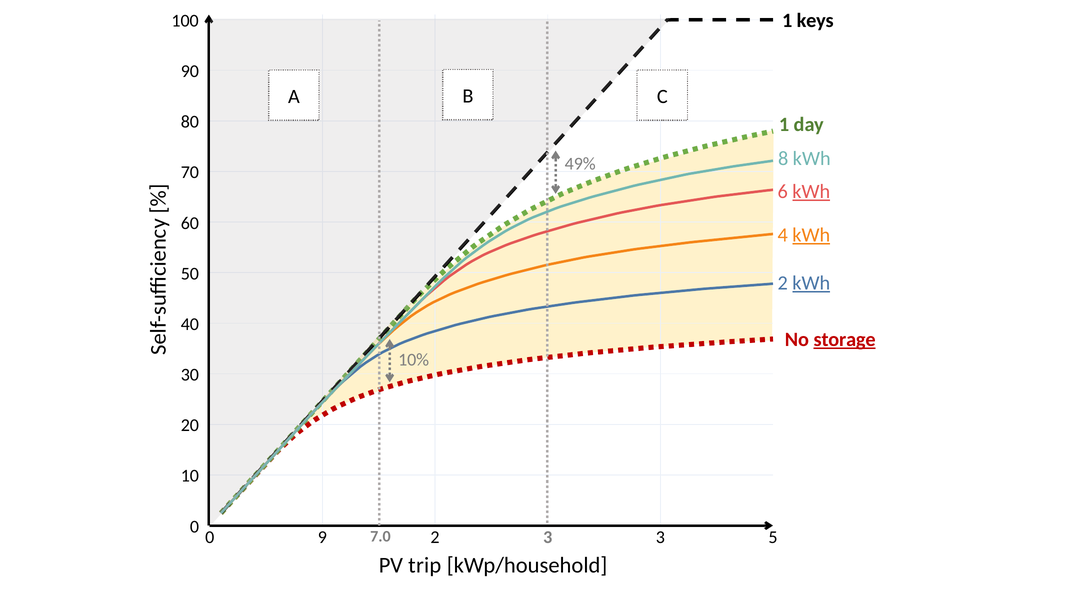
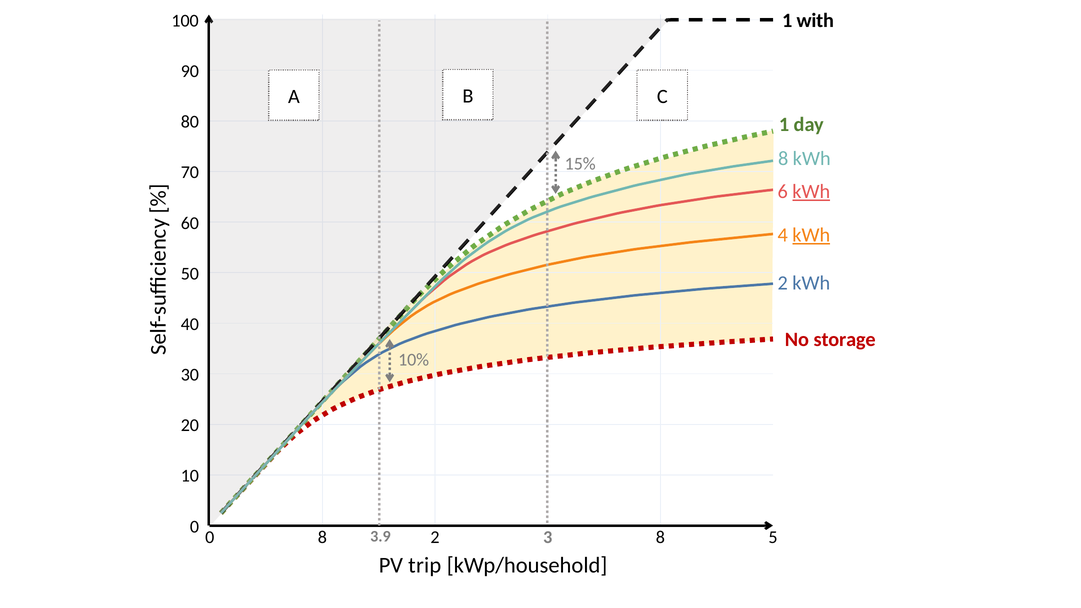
keys: keys -> with (815, 21)
49%: 49% -> 15% (580, 164)
kWh underline: present -> none (811, 283)
storage underline: present -> none (845, 339)
7.0: 7.0 -> 3.9 (380, 536)
0 9: 9 -> 8 (322, 538)
3 3: 3 -> 8 (660, 538)
